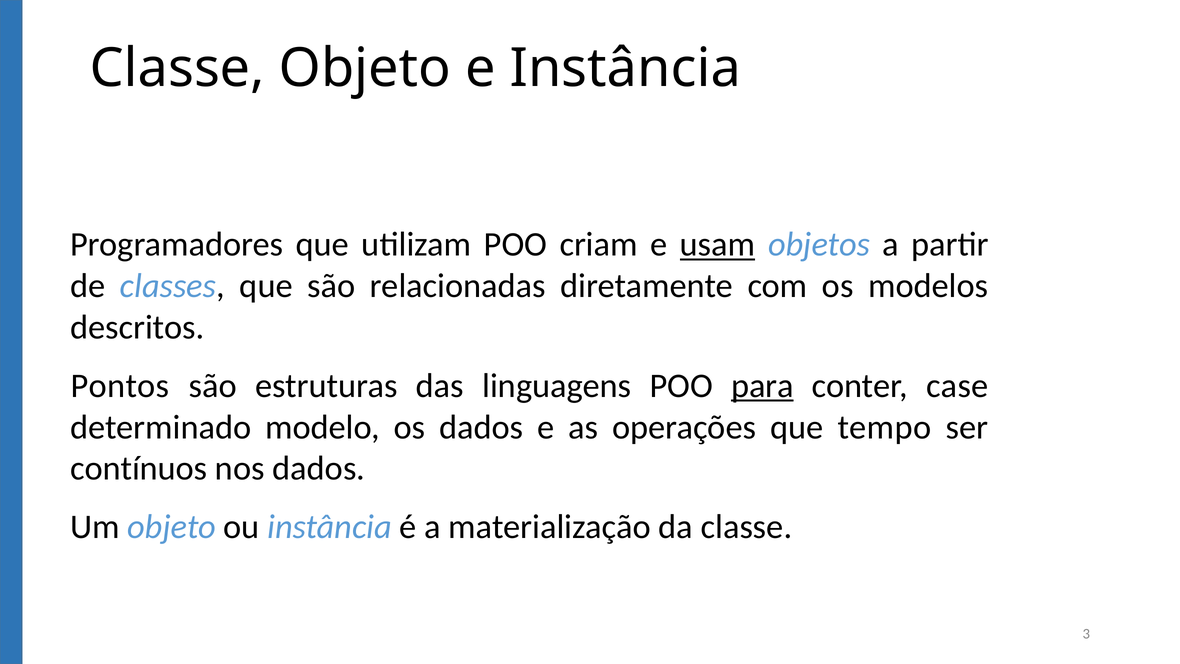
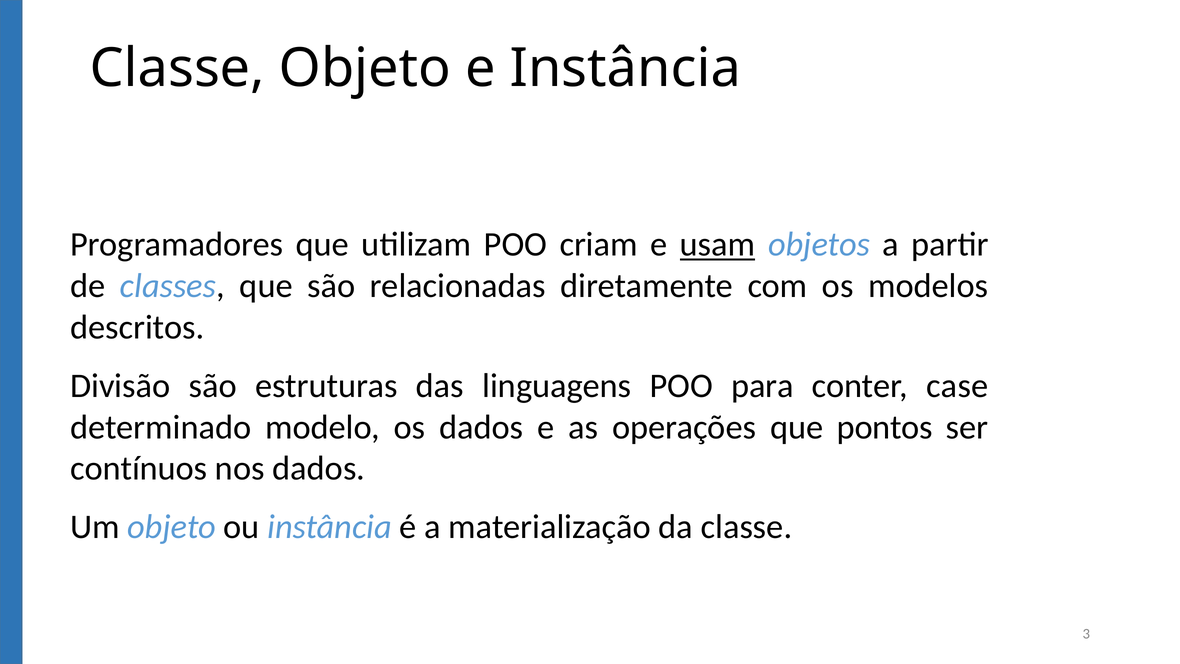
Pontos: Pontos -> Divisão (120, 386)
para underline: present -> none (762, 386)
tempo: tempo -> pontos (885, 427)
